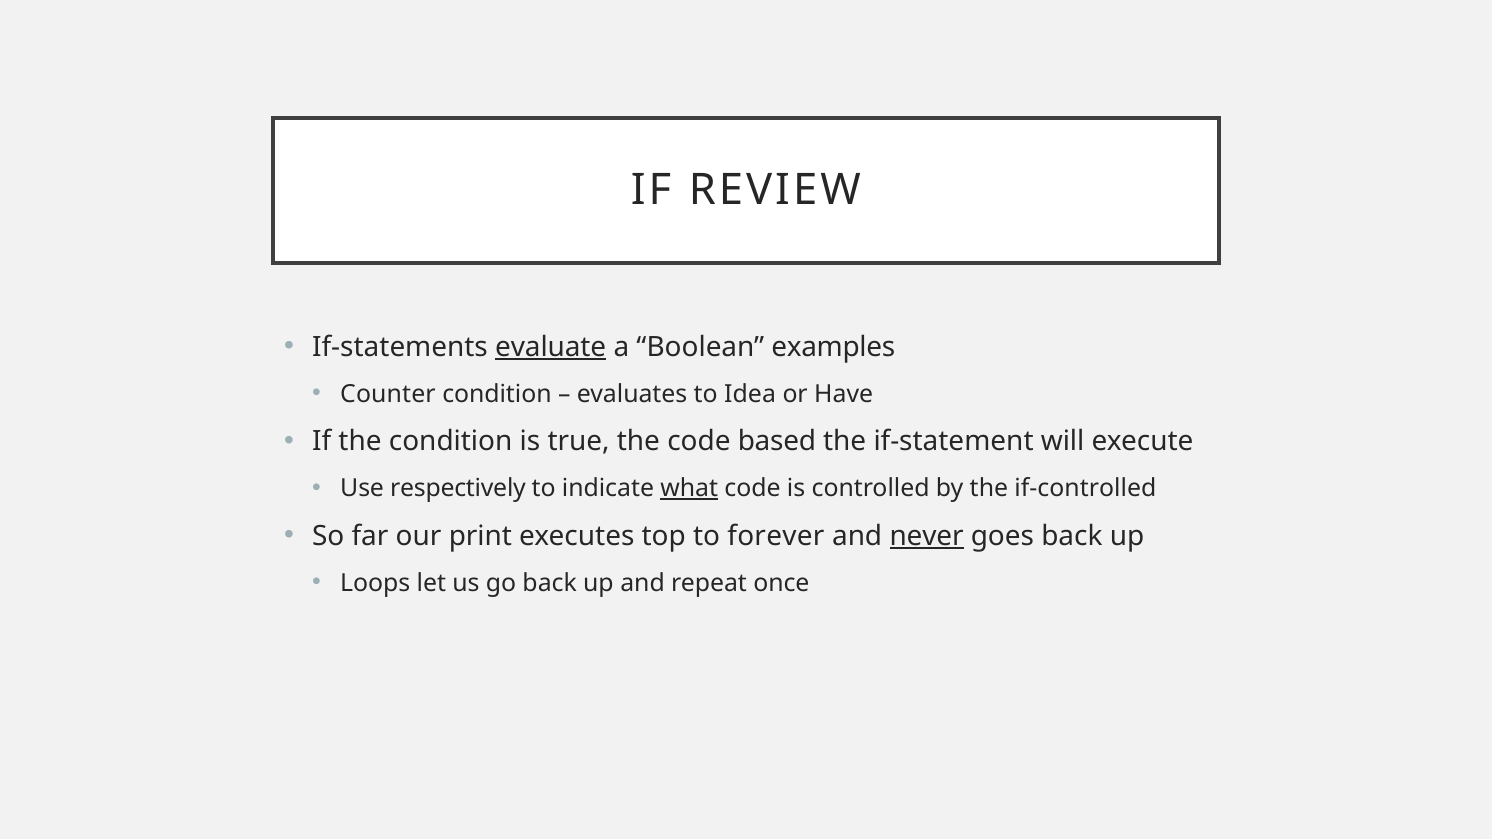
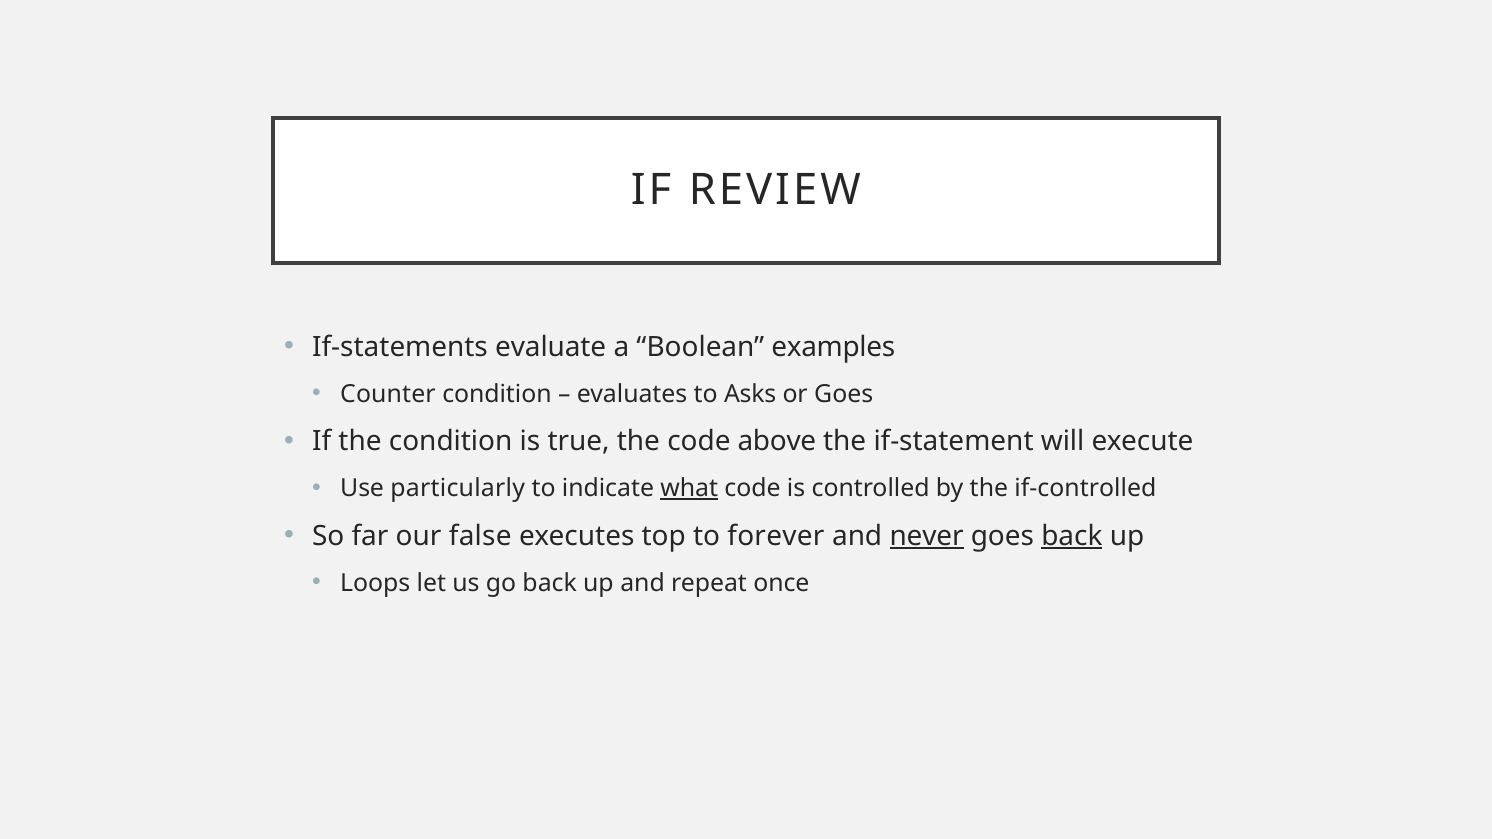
evaluate underline: present -> none (551, 347)
Idea: Idea -> Asks (750, 394)
or Have: Have -> Goes (844, 394)
based: based -> above (777, 442)
respectively: respectively -> particularly (458, 489)
print: print -> false (480, 536)
back underline: none -> present (1072, 536)
